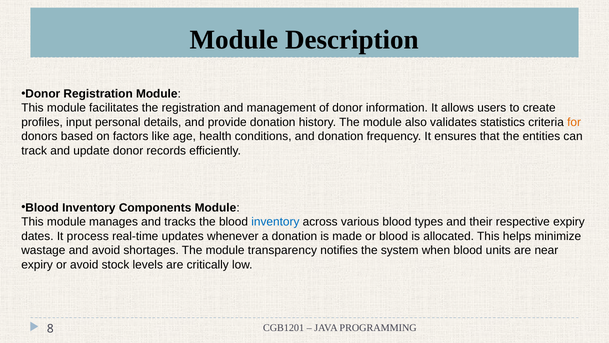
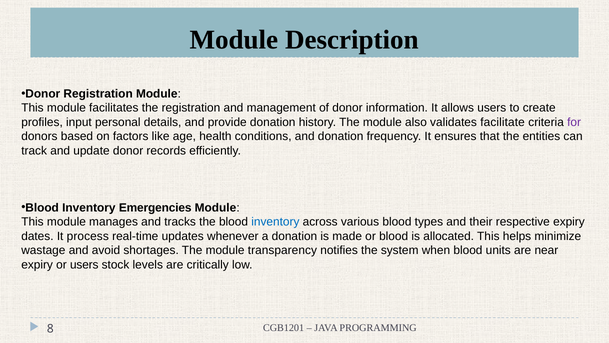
statistics: statistics -> facilitate (503, 122)
for colour: orange -> purple (574, 122)
Components: Components -> Emergencies (155, 207)
or avoid: avoid -> users (84, 264)
